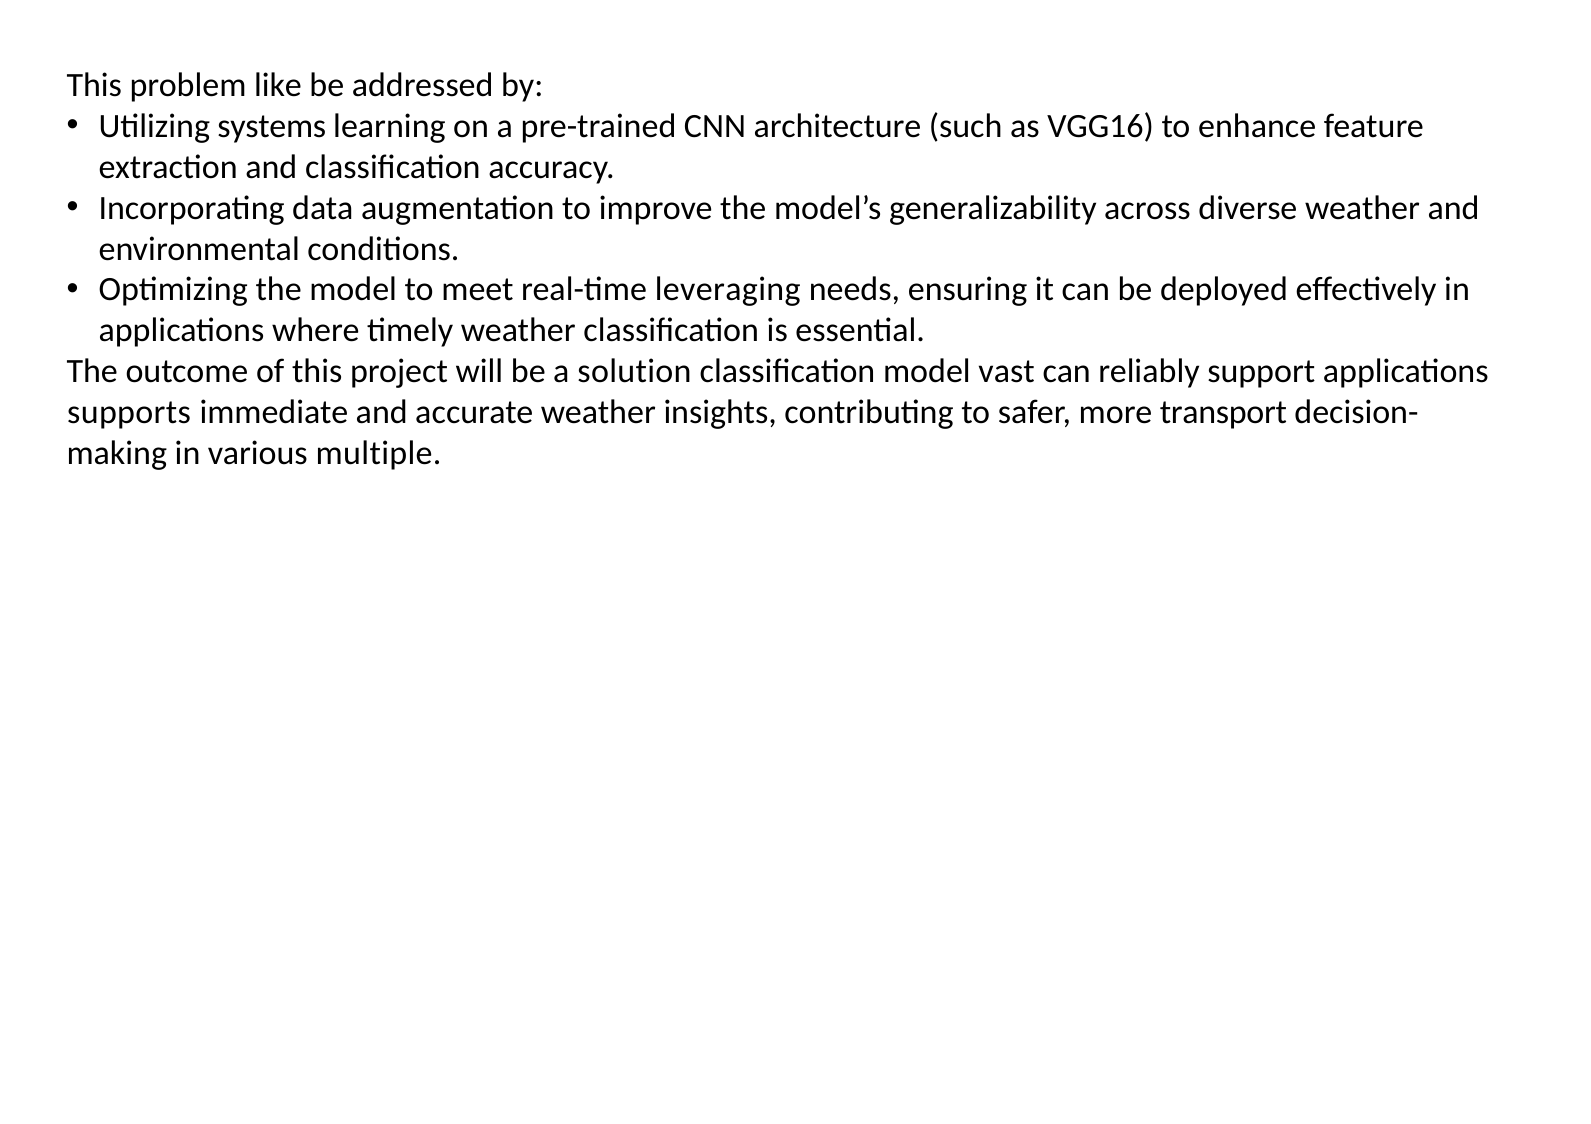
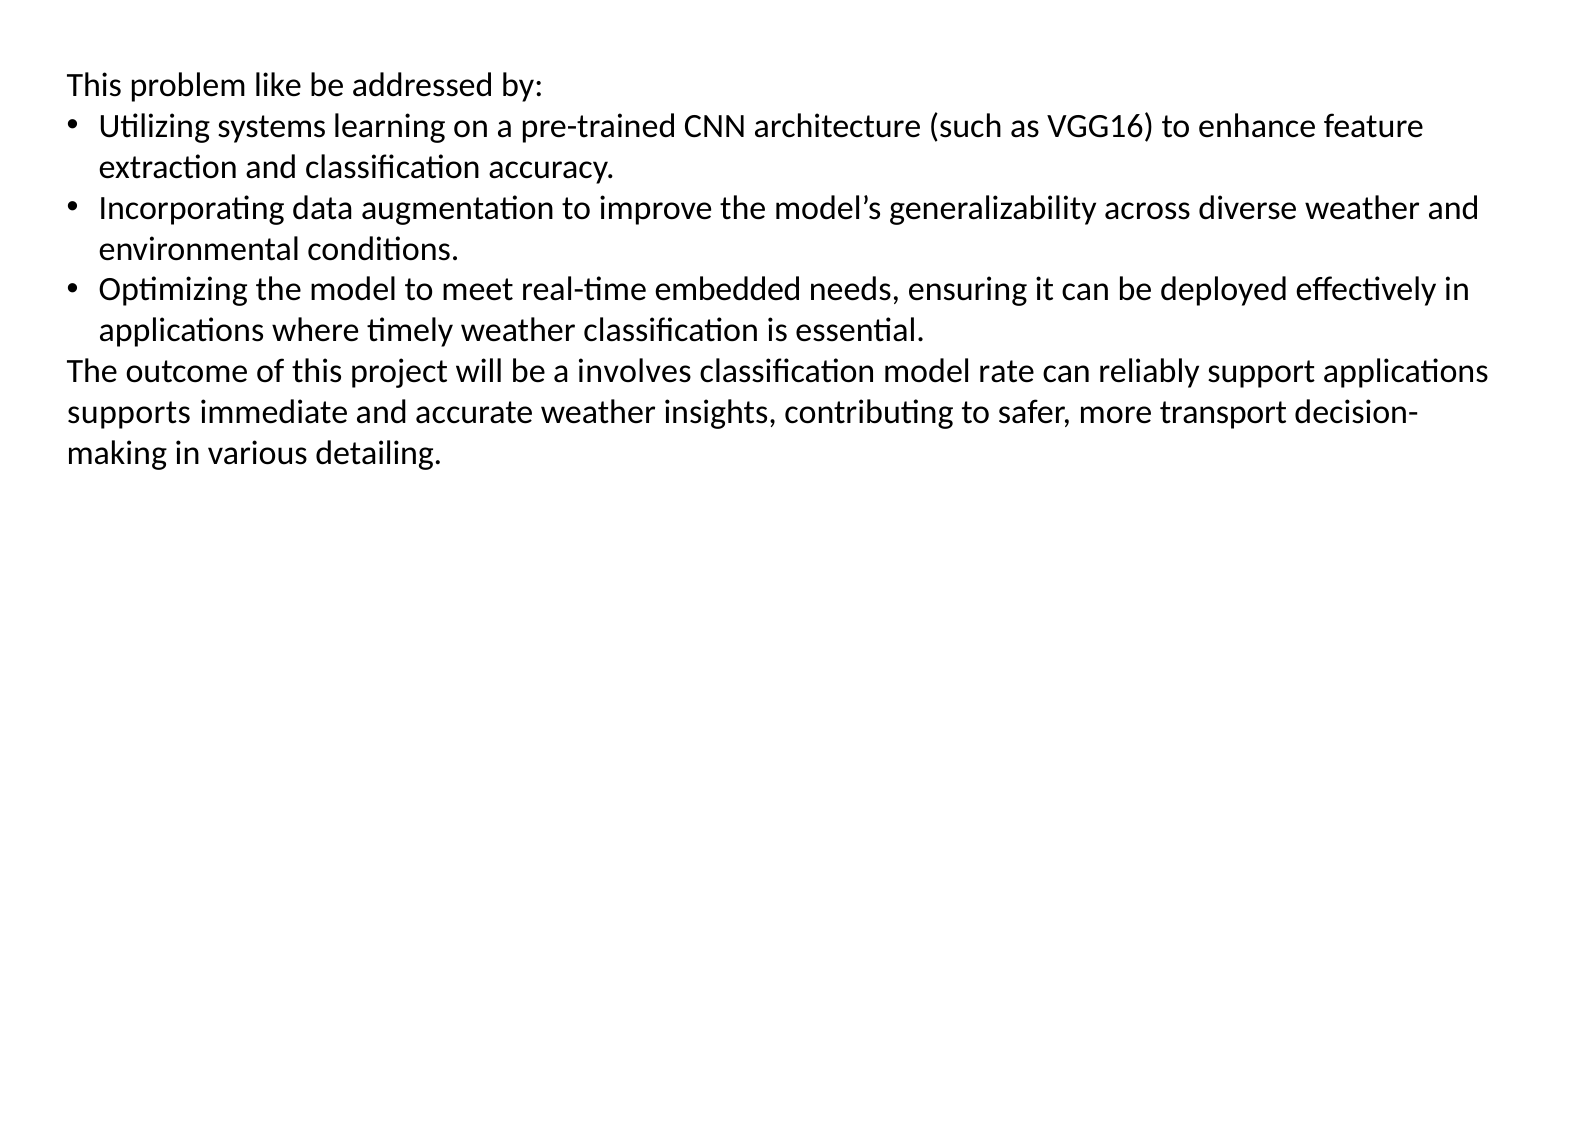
leveraging: leveraging -> embedded (728, 290)
solution: solution -> involves (634, 371)
vast: vast -> rate (1007, 371)
multiple: multiple -> detailing (379, 453)
